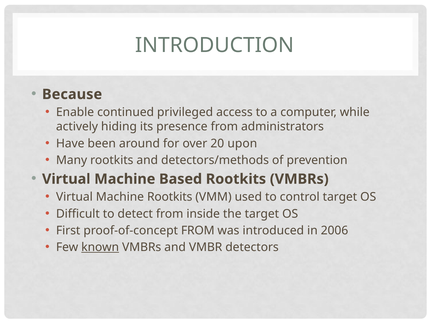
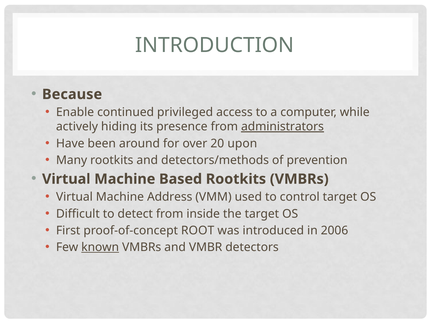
administrators underline: none -> present (282, 127)
Machine Rootkits: Rootkits -> Address (170, 197)
proof-of-concept FROM: FROM -> ROOT (198, 231)
